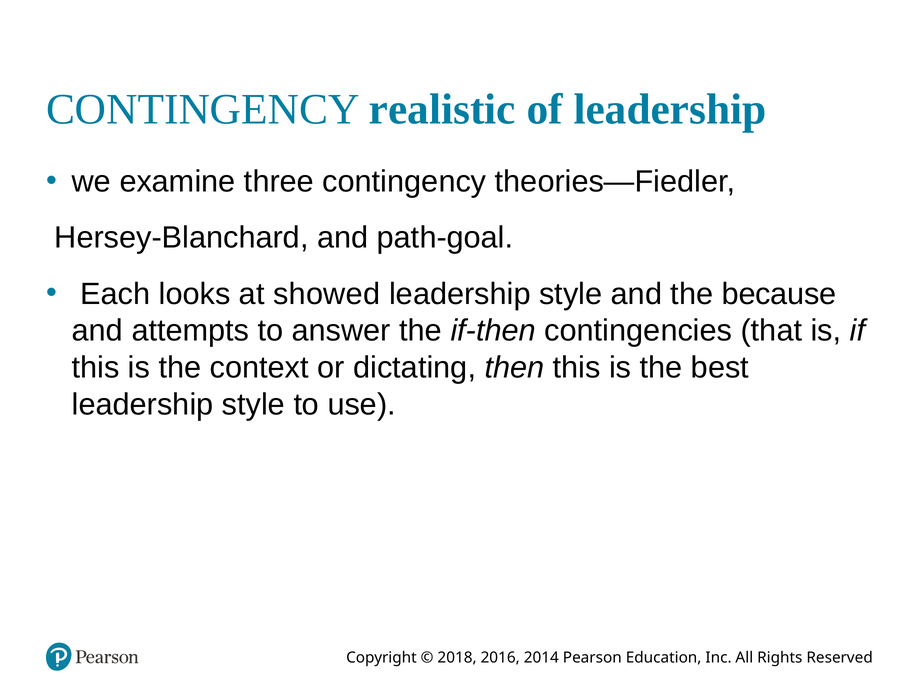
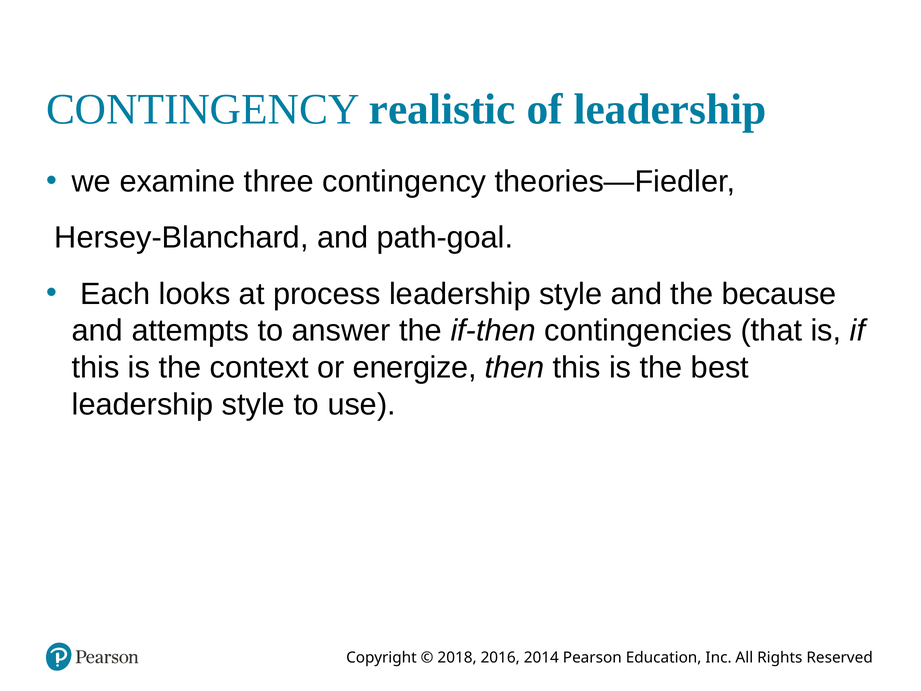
showed: showed -> process (327, 294)
dictating: dictating -> energize (415, 367)
